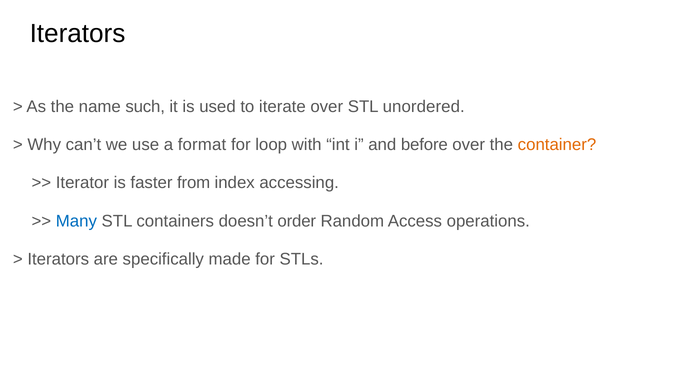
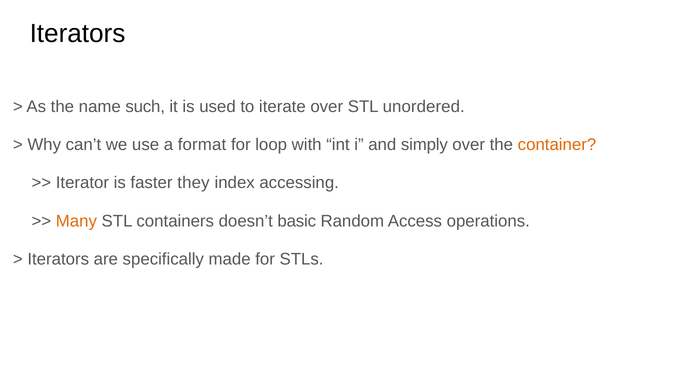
before: before -> simply (424, 145)
from: from -> they (193, 183)
Many colour: blue -> orange (76, 221)
order: order -> basic (297, 221)
